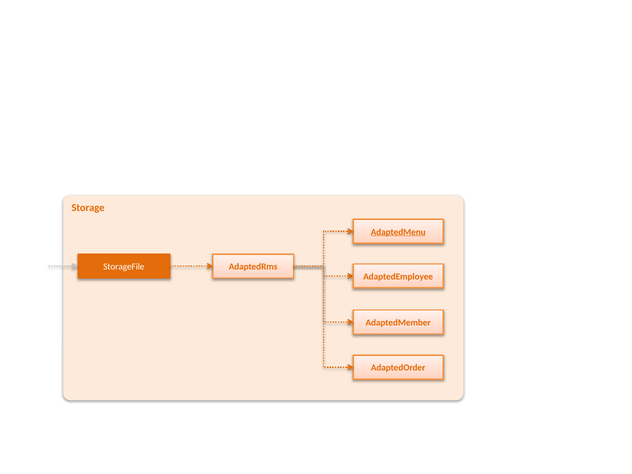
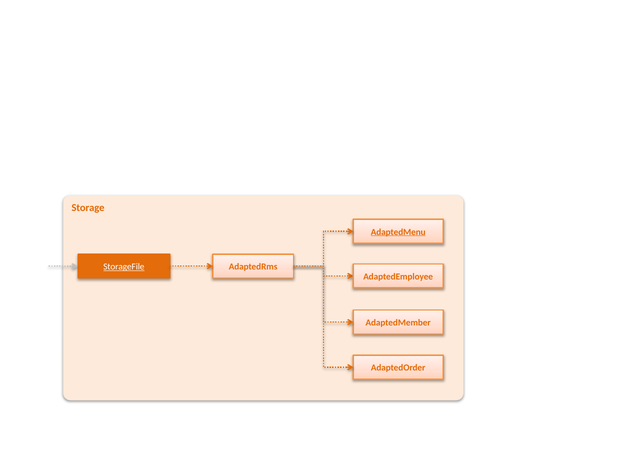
StorageFile underline: none -> present (124, 267)
